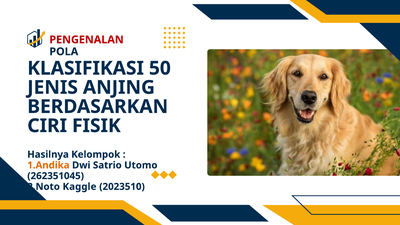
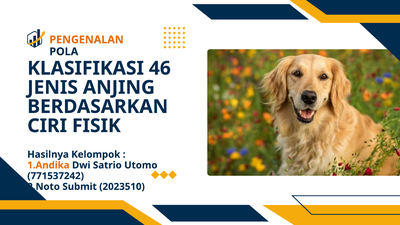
PENGENALAN colour: red -> orange (87, 40)
50: 50 -> 46 (160, 68)
262351045: 262351045 -> 771537242 (56, 176)
Kaggle: Kaggle -> Submit (80, 187)
